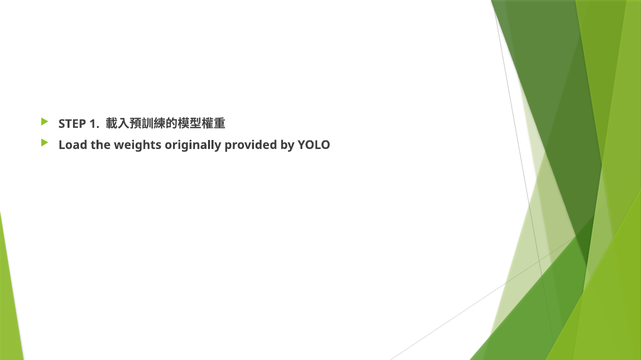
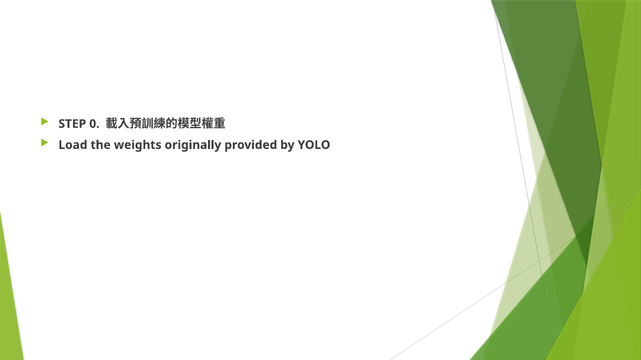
1: 1 -> 0 (94, 124)
